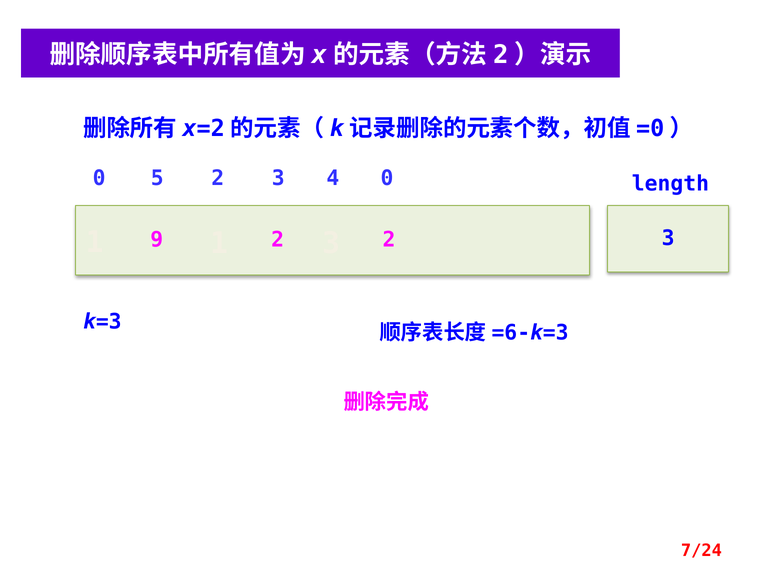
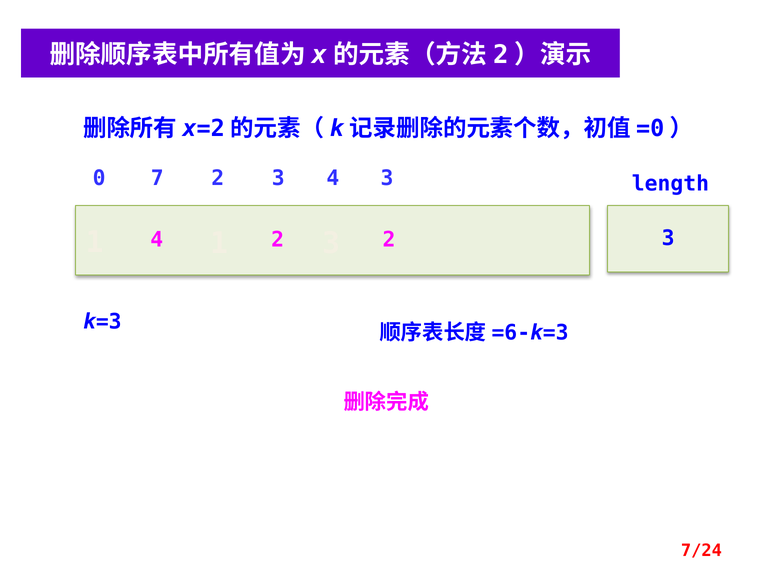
5: 5 -> 7 (157, 178)
4 0: 0 -> 3 (387, 178)
1 9: 9 -> 4 (157, 240)
